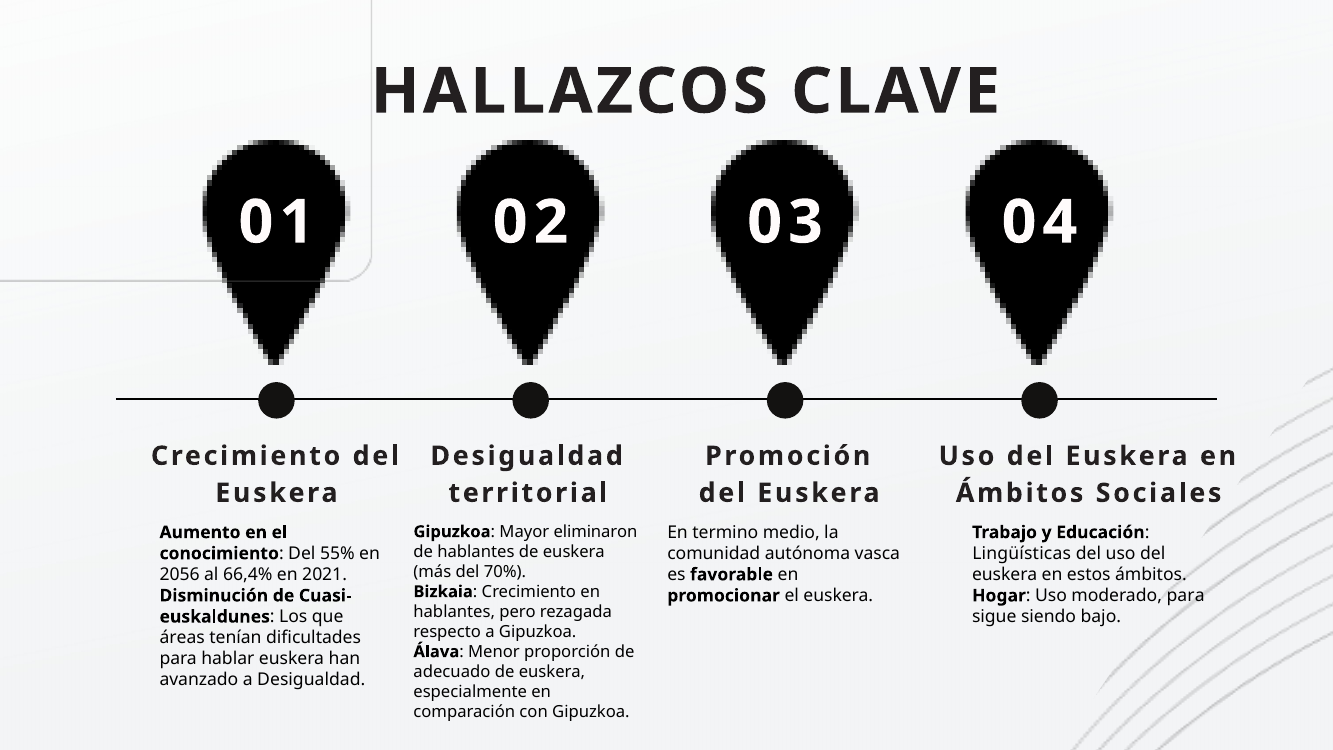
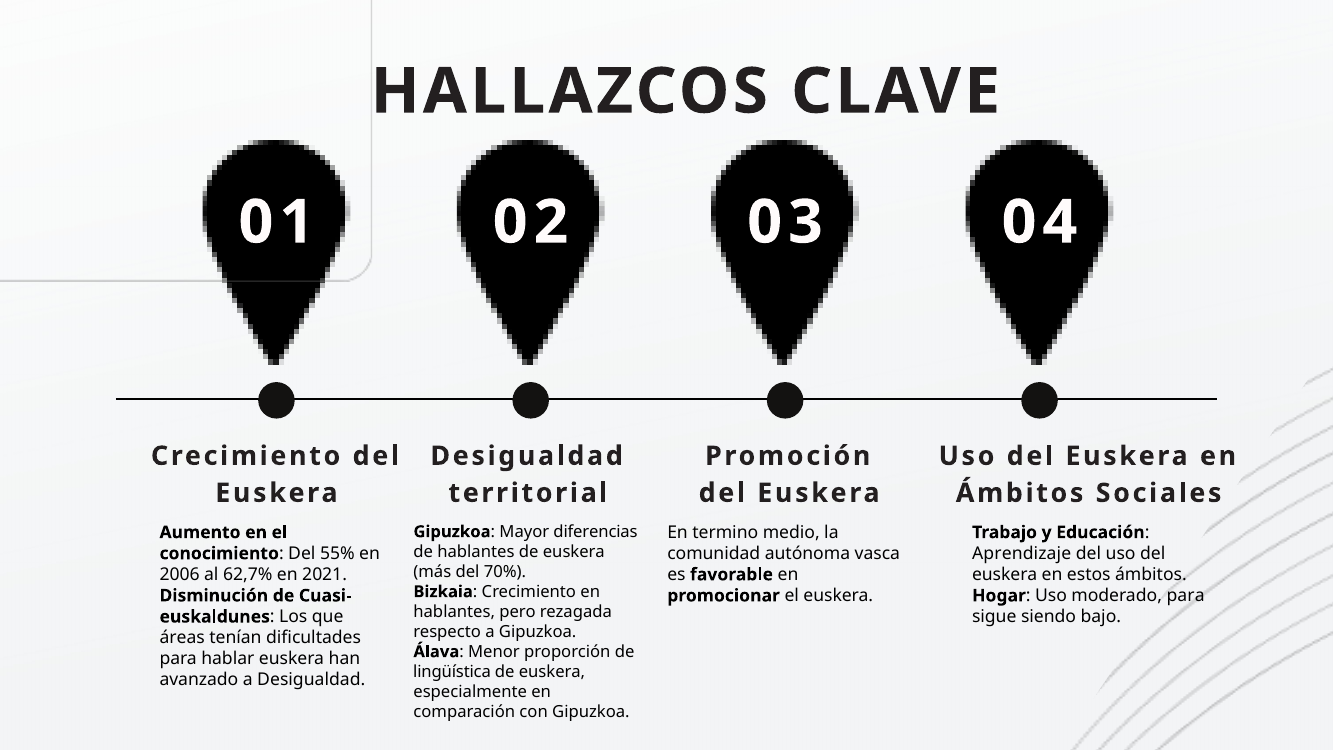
eliminaron: eliminaron -> diferencias (596, 532)
Lingüísticas: Lingüísticas -> Aprendizaje (1022, 553)
2056: 2056 -> 2006 (180, 574)
66,4%: 66,4% -> 62,7% (248, 574)
adecuado: adecuado -> lingüística (452, 672)
